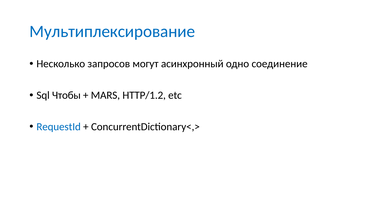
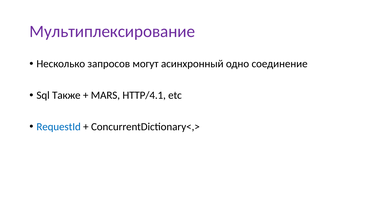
Мультиплексирование colour: blue -> purple (112, 31)
Чтобы: Чтобы -> Также (66, 95)
HTTP/1.2: HTTP/1.2 -> HTTP/4.1 (144, 95)
